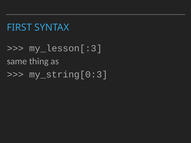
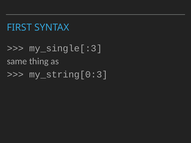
my_lesson[:3: my_lesson[:3 -> my_single[:3 (66, 48)
